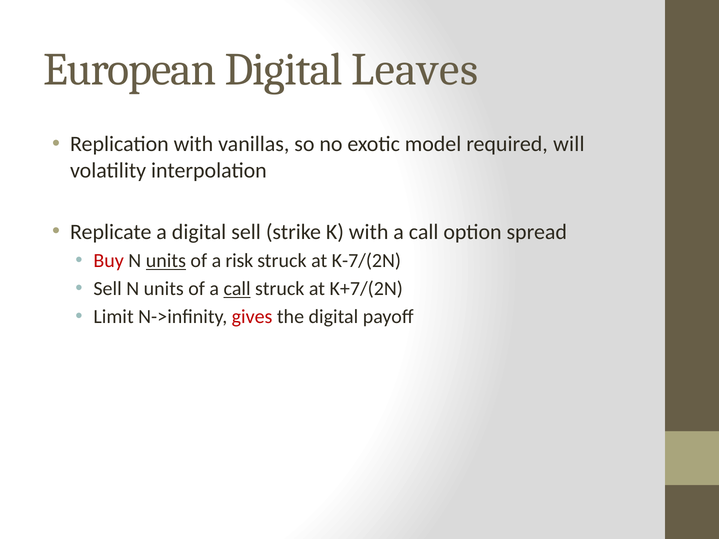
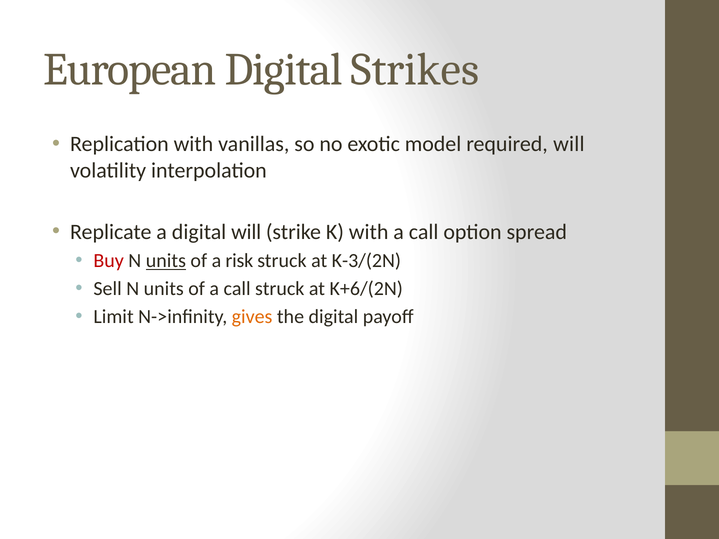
Leaves: Leaves -> Strikes (415, 70)
digital sell: sell -> will (246, 232)
K-7/(2N: K-7/(2N -> K-3/(2N (366, 261)
call underline: present -> none (237, 289)
K+7/(2N: K+7/(2N -> K+6/(2N (366, 289)
gives colour: red -> orange (252, 317)
